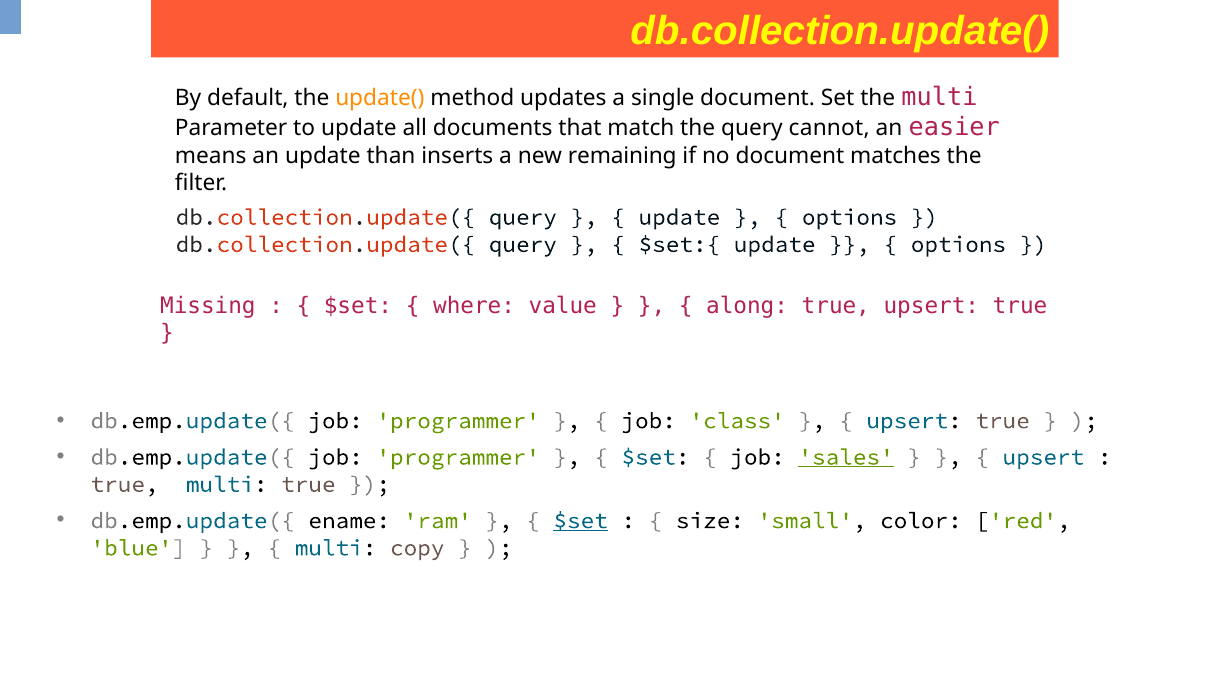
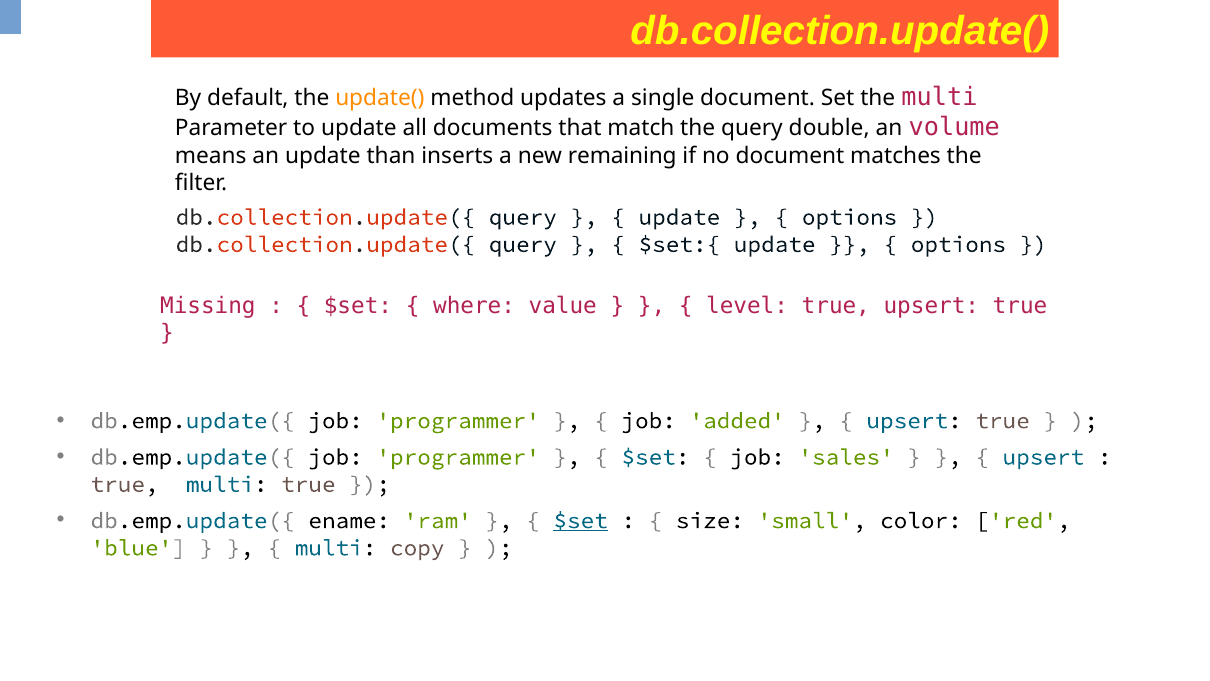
cannot: cannot -> double (829, 128)
easier: easier -> volume (954, 127)
along: along -> level (747, 306)
class: class -> added (737, 420)
sales underline: present -> none (846, 457)
